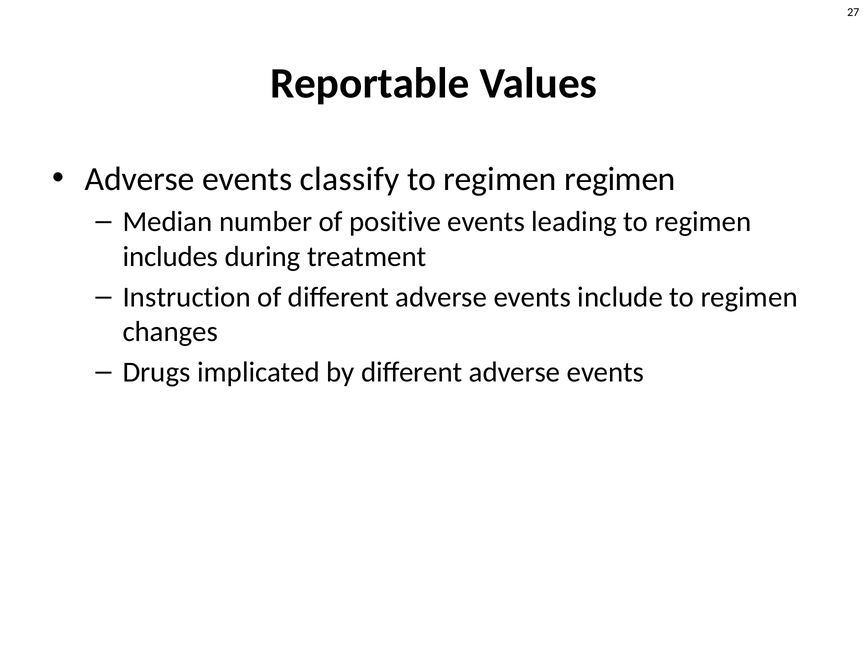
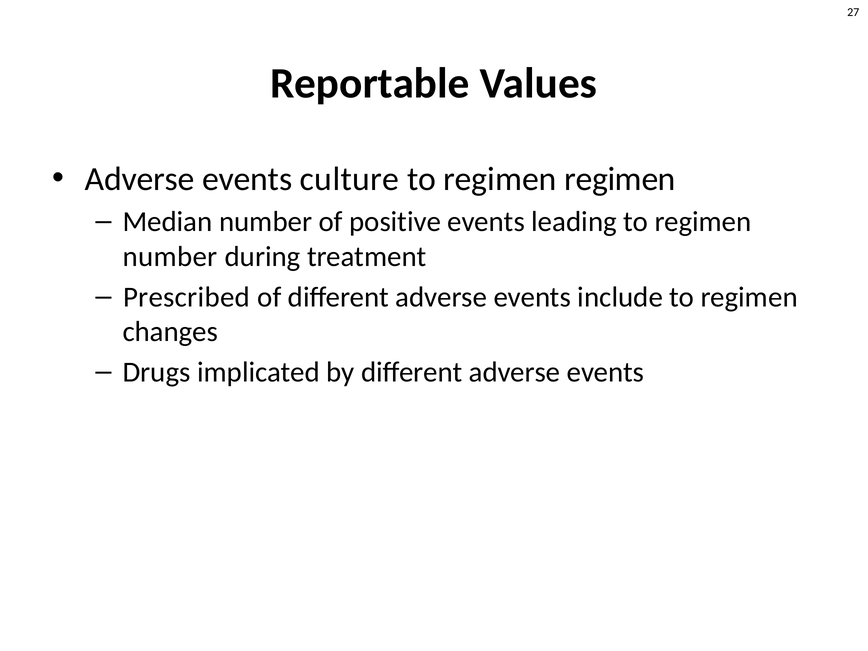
classify: classify -> culture (350, 179)
includes: includes -> number (170, 257)
Instruction: Instruction -> Prescribed (187, 297)
